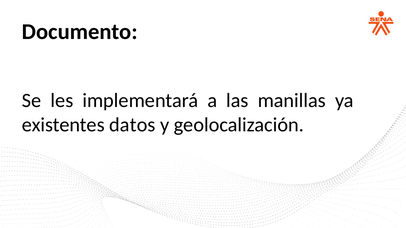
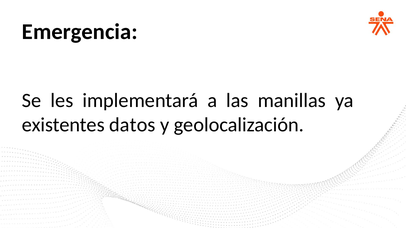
Documento: Documento -> Emergencia (80, 32)
